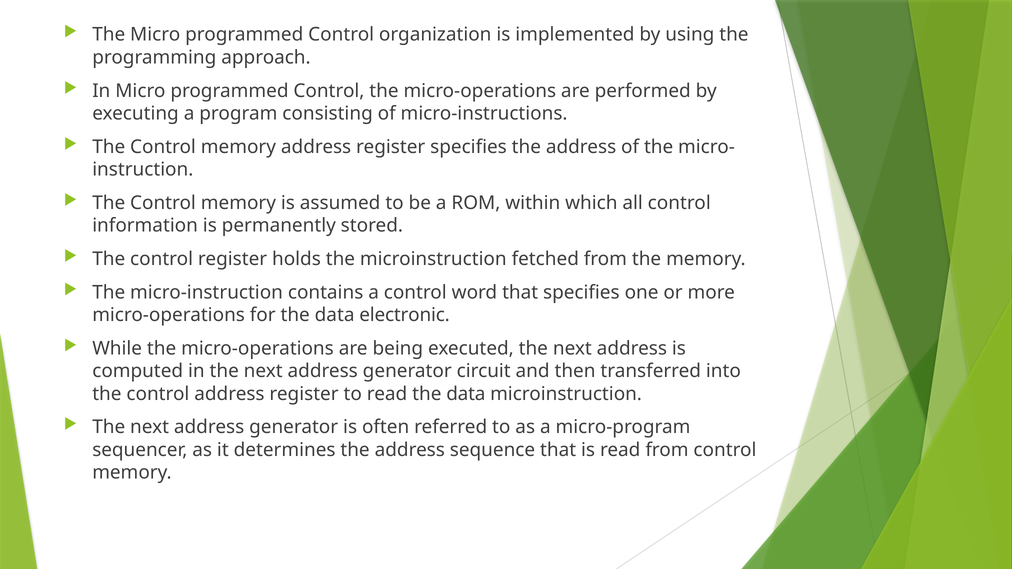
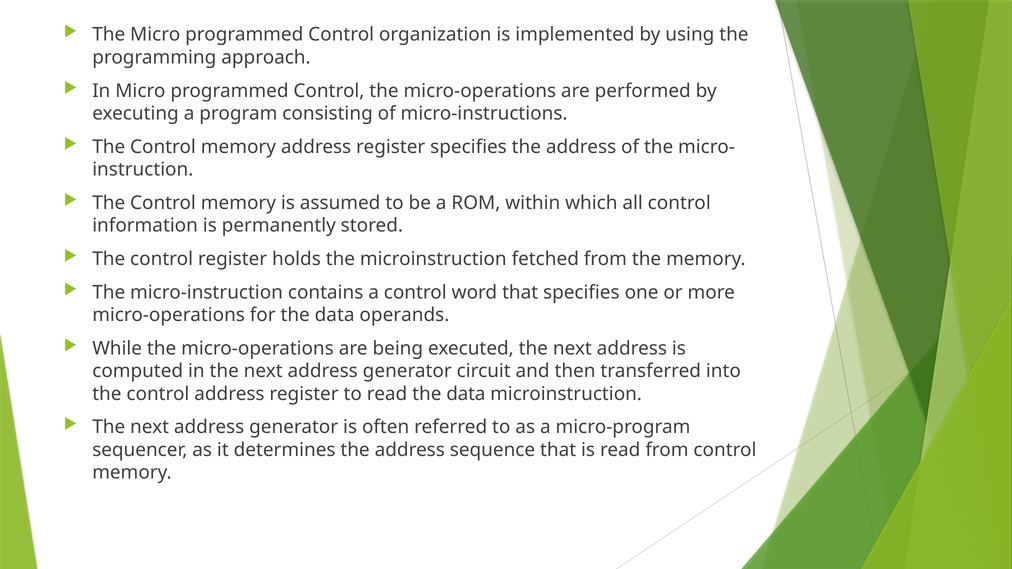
electronic: electronic -> operands (404, 315)
